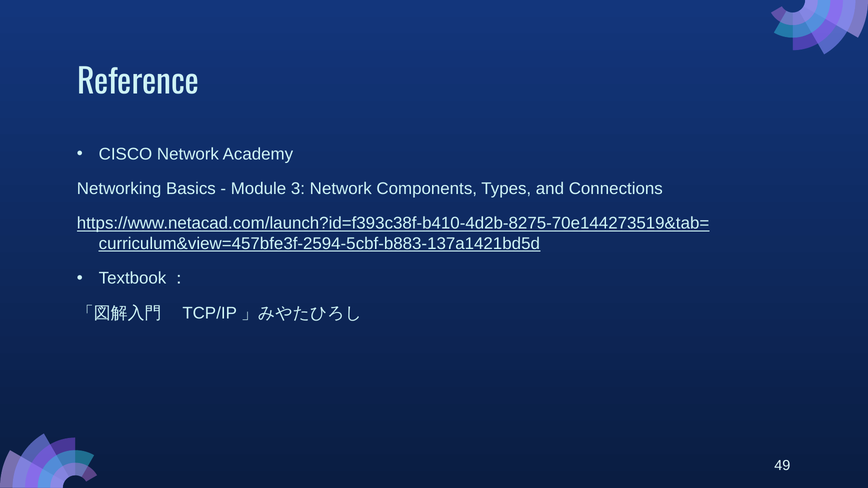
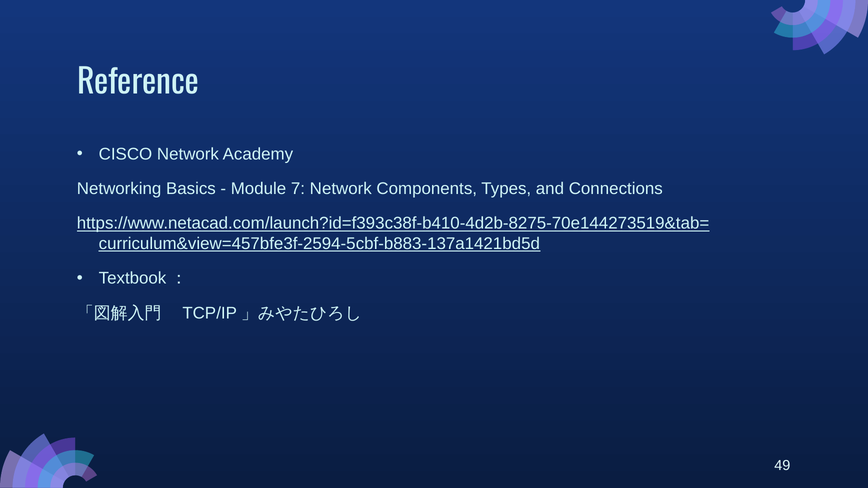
3: 3 -> 7 (298, 189)
